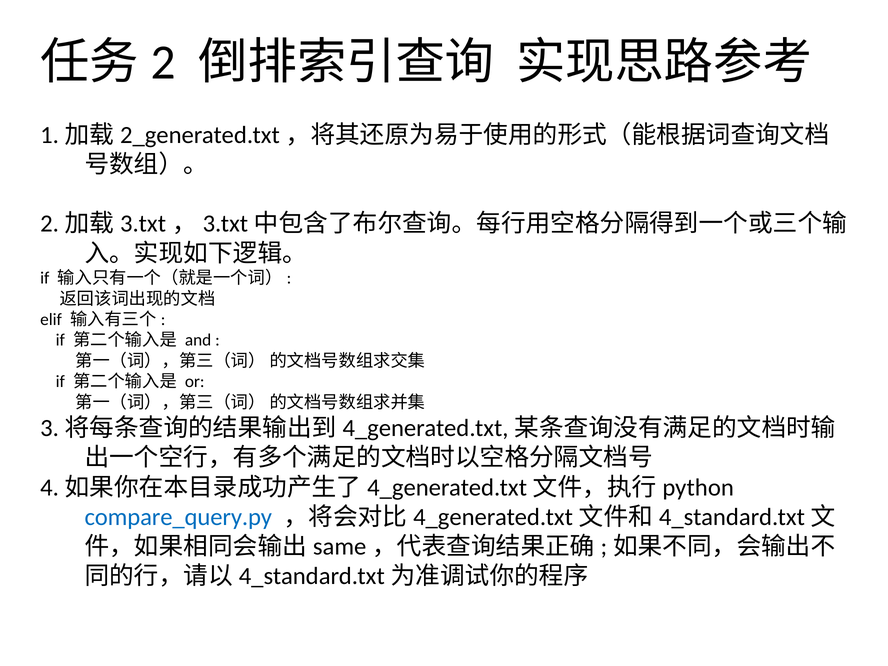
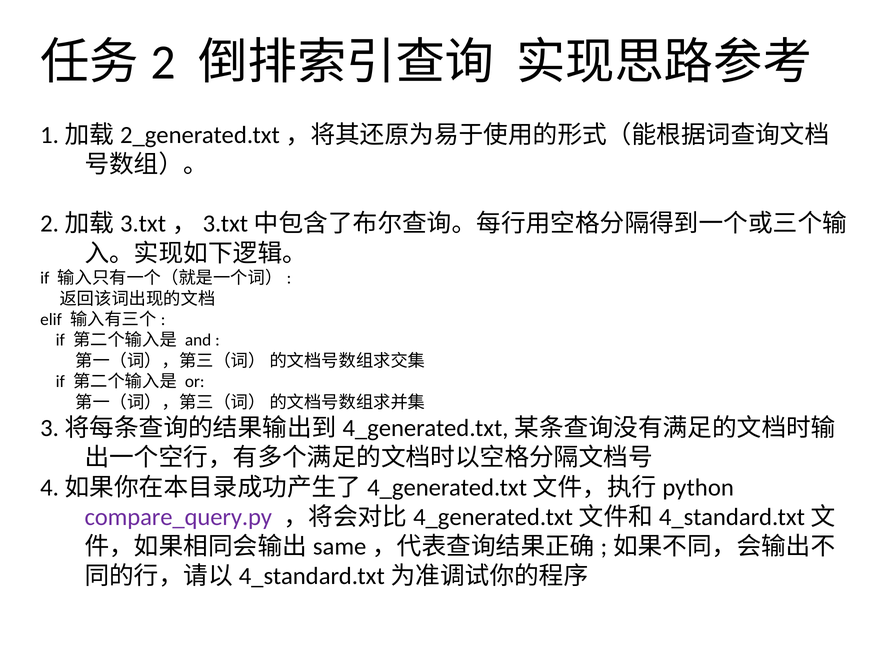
compare_query.py colour: blue -> purple (178, 517)
